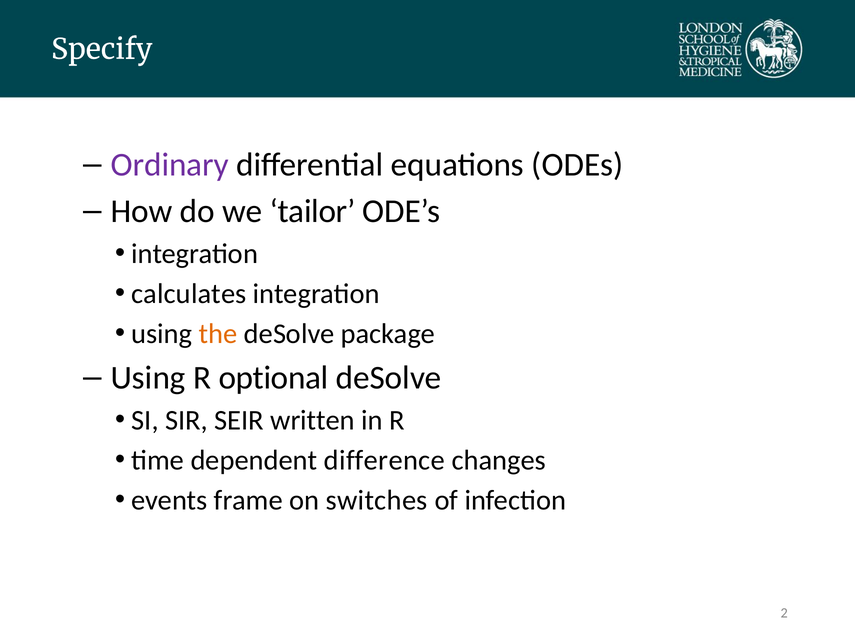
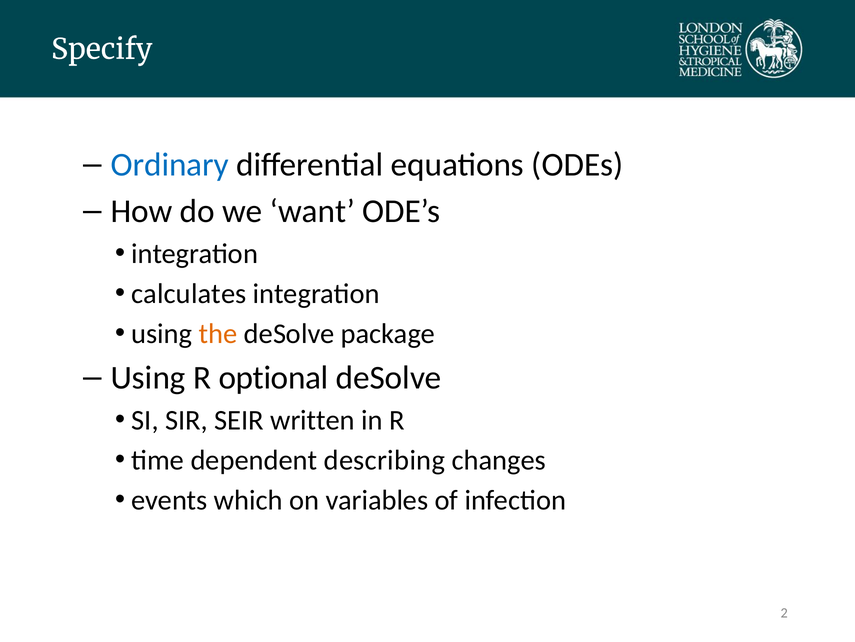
Ordinary colour: purple -> blue (170, 165)
tailor: tailor -> want (312, 211)
difference: difference -> describing (384, 460)
frame: frame -> which (248, 500)
switches: switches -> variables (377, 500)
